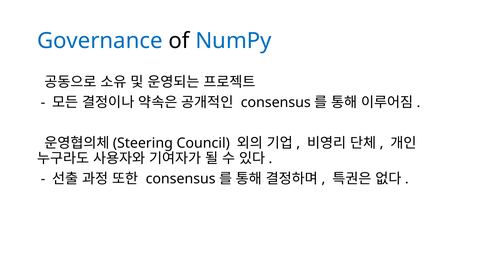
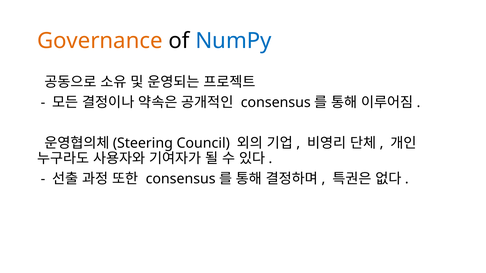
Governance colour: blue -> orange (100, 41)
